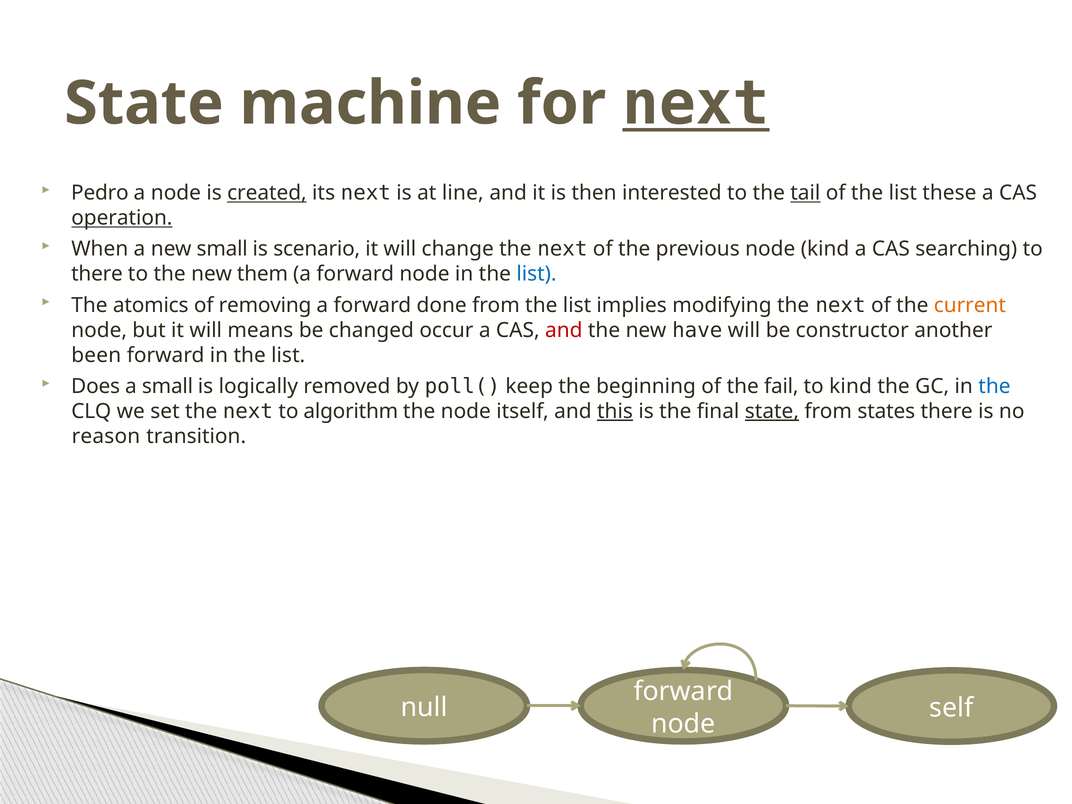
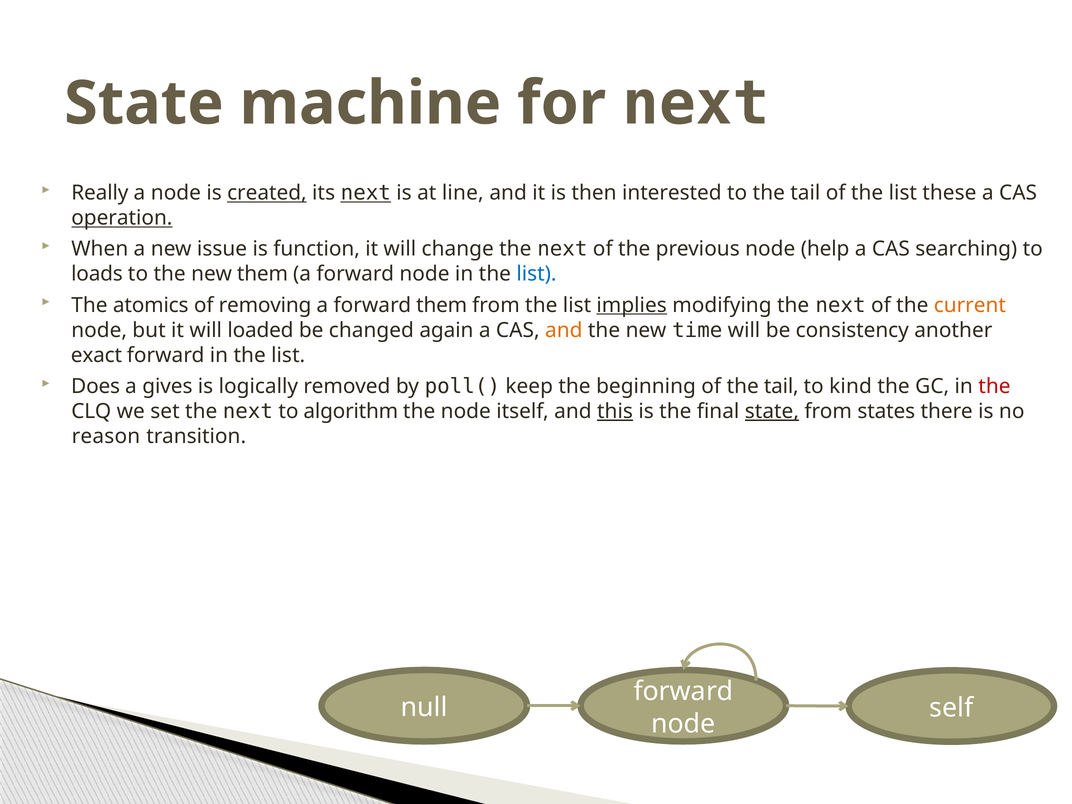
next underline: present -> none (696, 103)
Pedro: Pedro -> Really (100, 193)
next underline: none -> present (366, 193)
tail underline: present -> none (805, 193)
new small: small -> issue (222, 249)
scenario: scenario -> function (317, 249)
node kind: kind -> help (825, 249)
there: there -> loads (97, 274)
forward done: done -> them (442, 305)
implies underline: none -> present (632, 305)
means: means -> loaded (261, 330)
occur: occur -> again (446, 330)
and colour: red -> orange (564, 330)
have: have -> time (697, 330)
constructor: constructor -> consistency (852, 330)
been: been -> exact (96, 355)
a small: small -> gives (167, 386)
of the fail: fail -> tail (781, 386)
the colour: blue -> red (994, 386)
